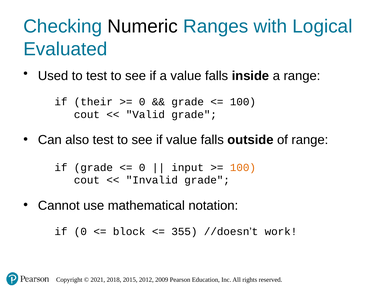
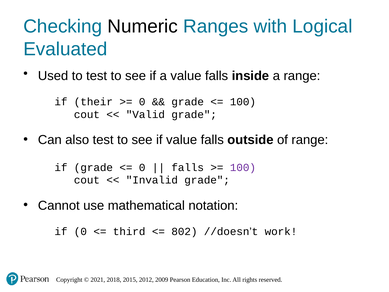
input: input -> falls (188, 167)
100 colour: orange -> purple (243, 167)
block: block -> third (129, 231)
355: 355 -> 802 (184, 231)
